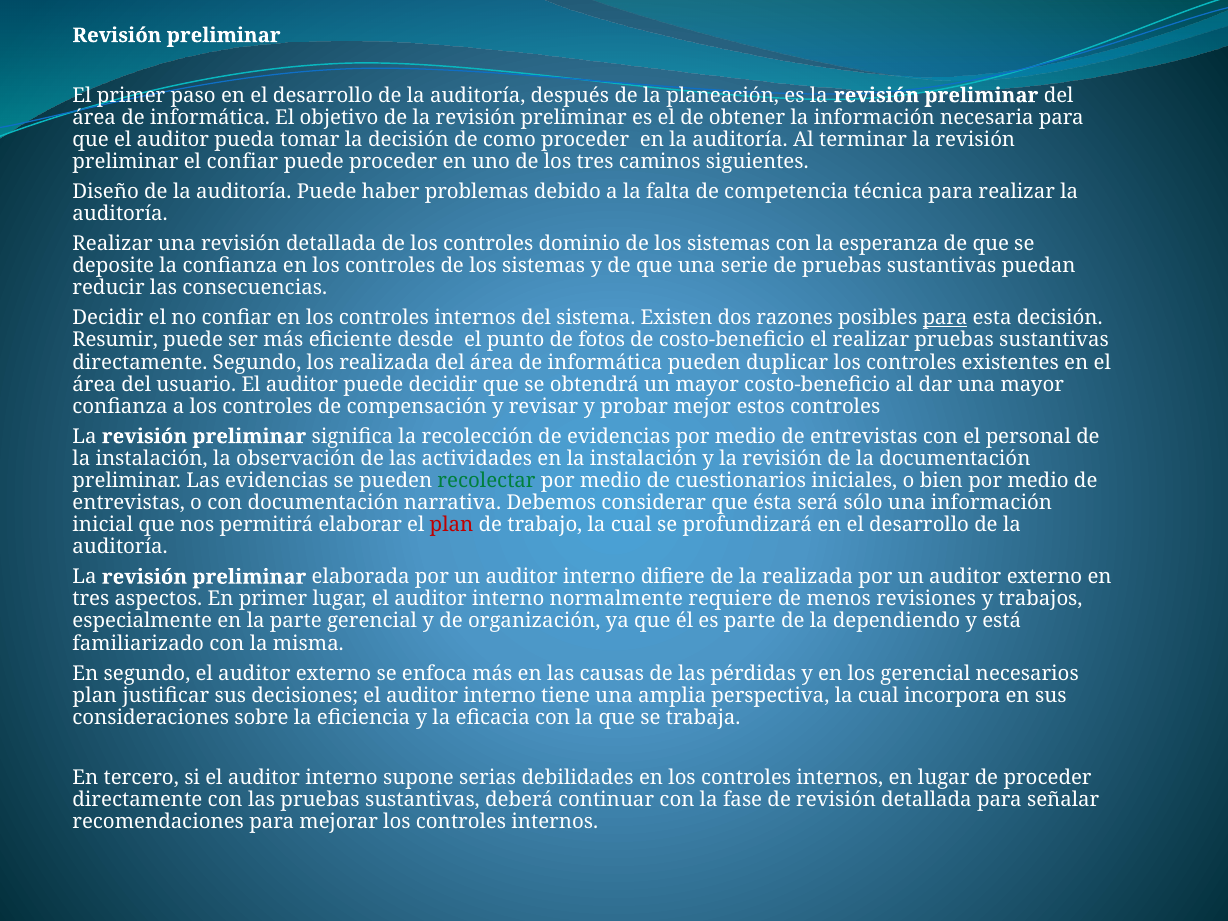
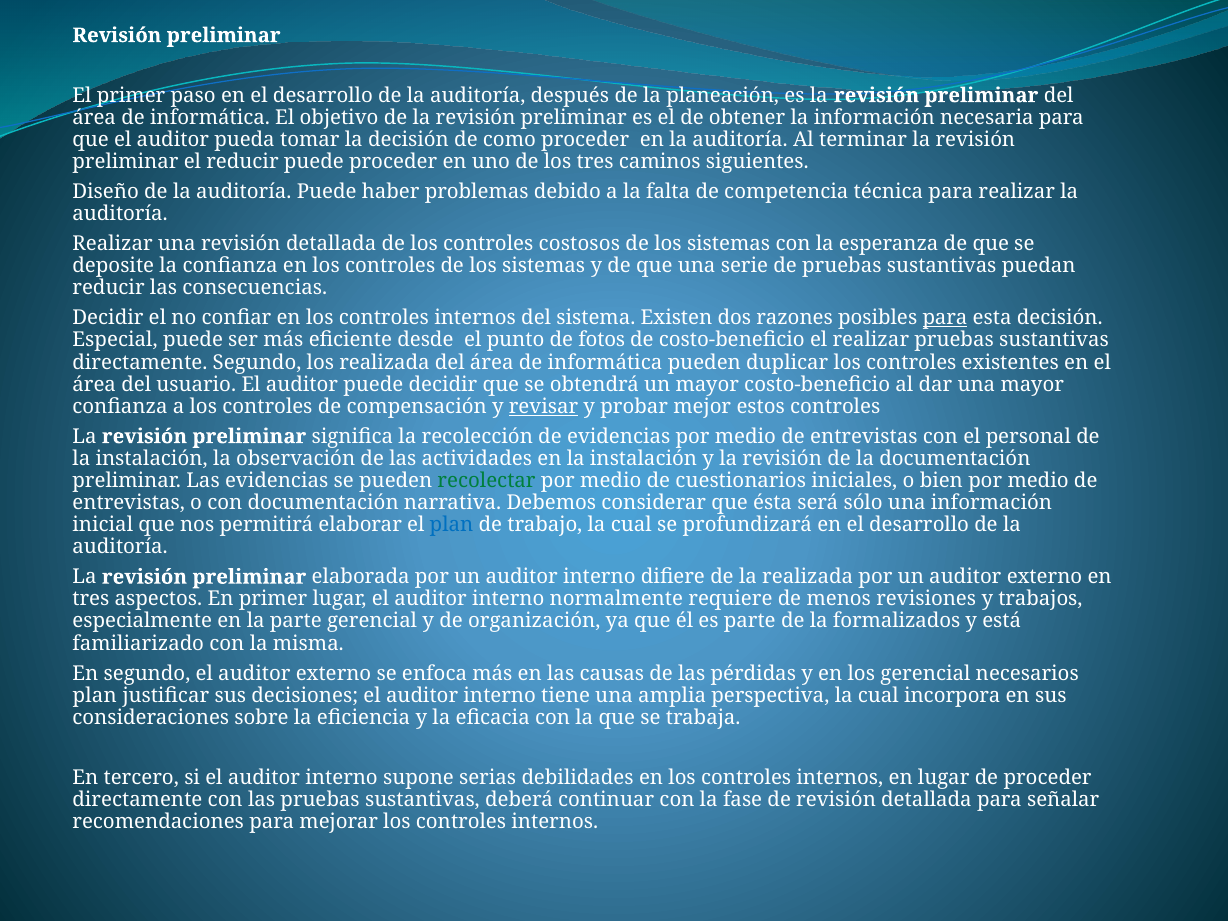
el confiar: confiar -> reducir (242, 162)
dominio: dominio -> costosos (579, 244)
Resumir: Resumir -> Especial (115, 340)
revisar underline: none -> present (544, 406)
plan colour: red -> blue (452, 525)
dependiendo: dependiendo -> formalizados (897, 621)
